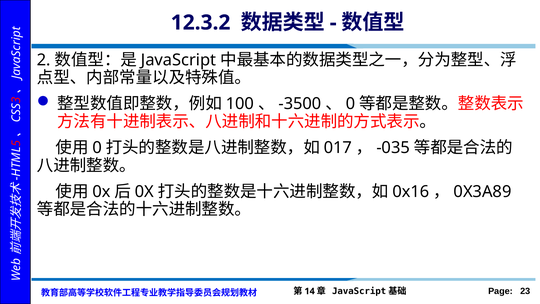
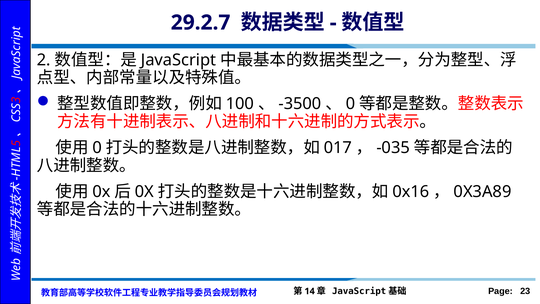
12.3.2: 12.3.2 -> 29.2.7 (201, 23)
